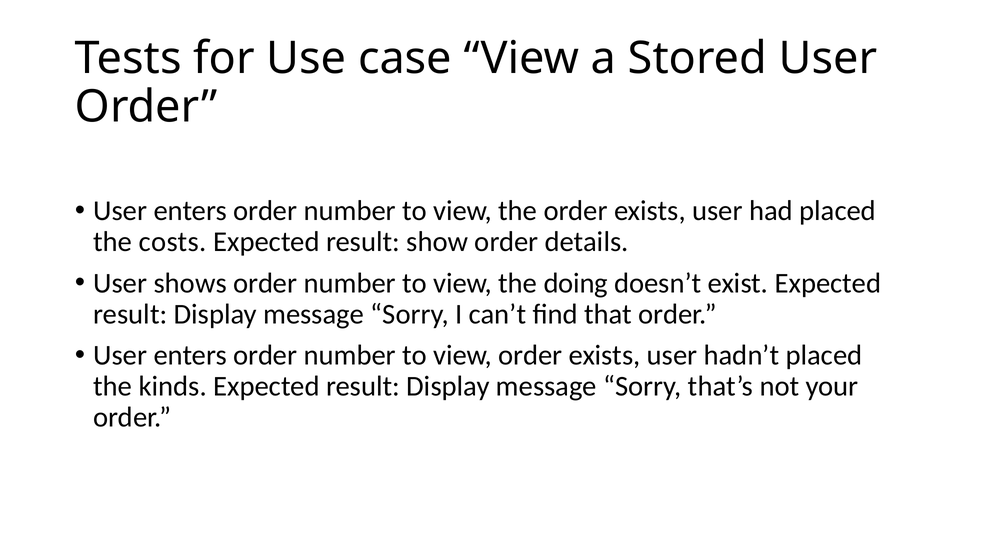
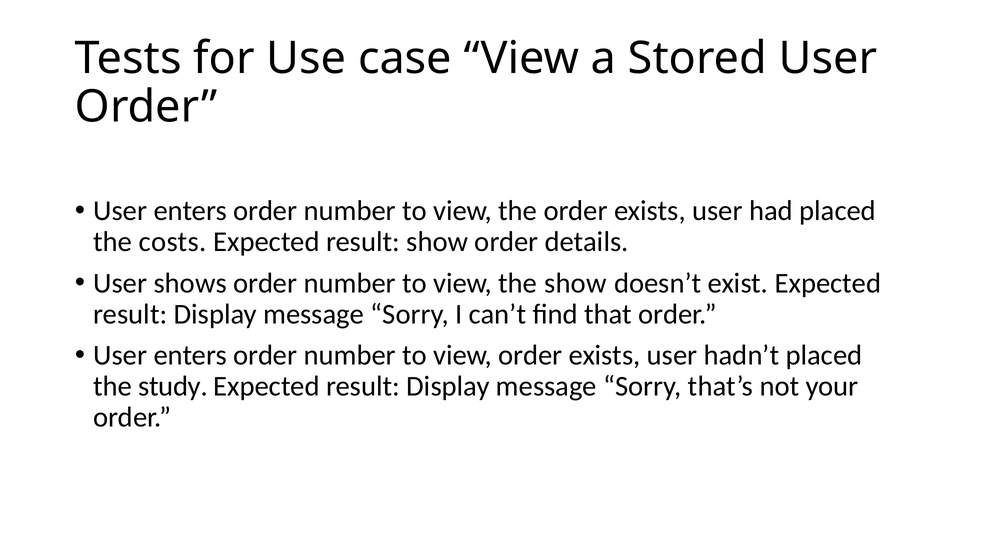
the doing: doing -> show (575, 283)
kinds: kinds -> study (173, 386)
